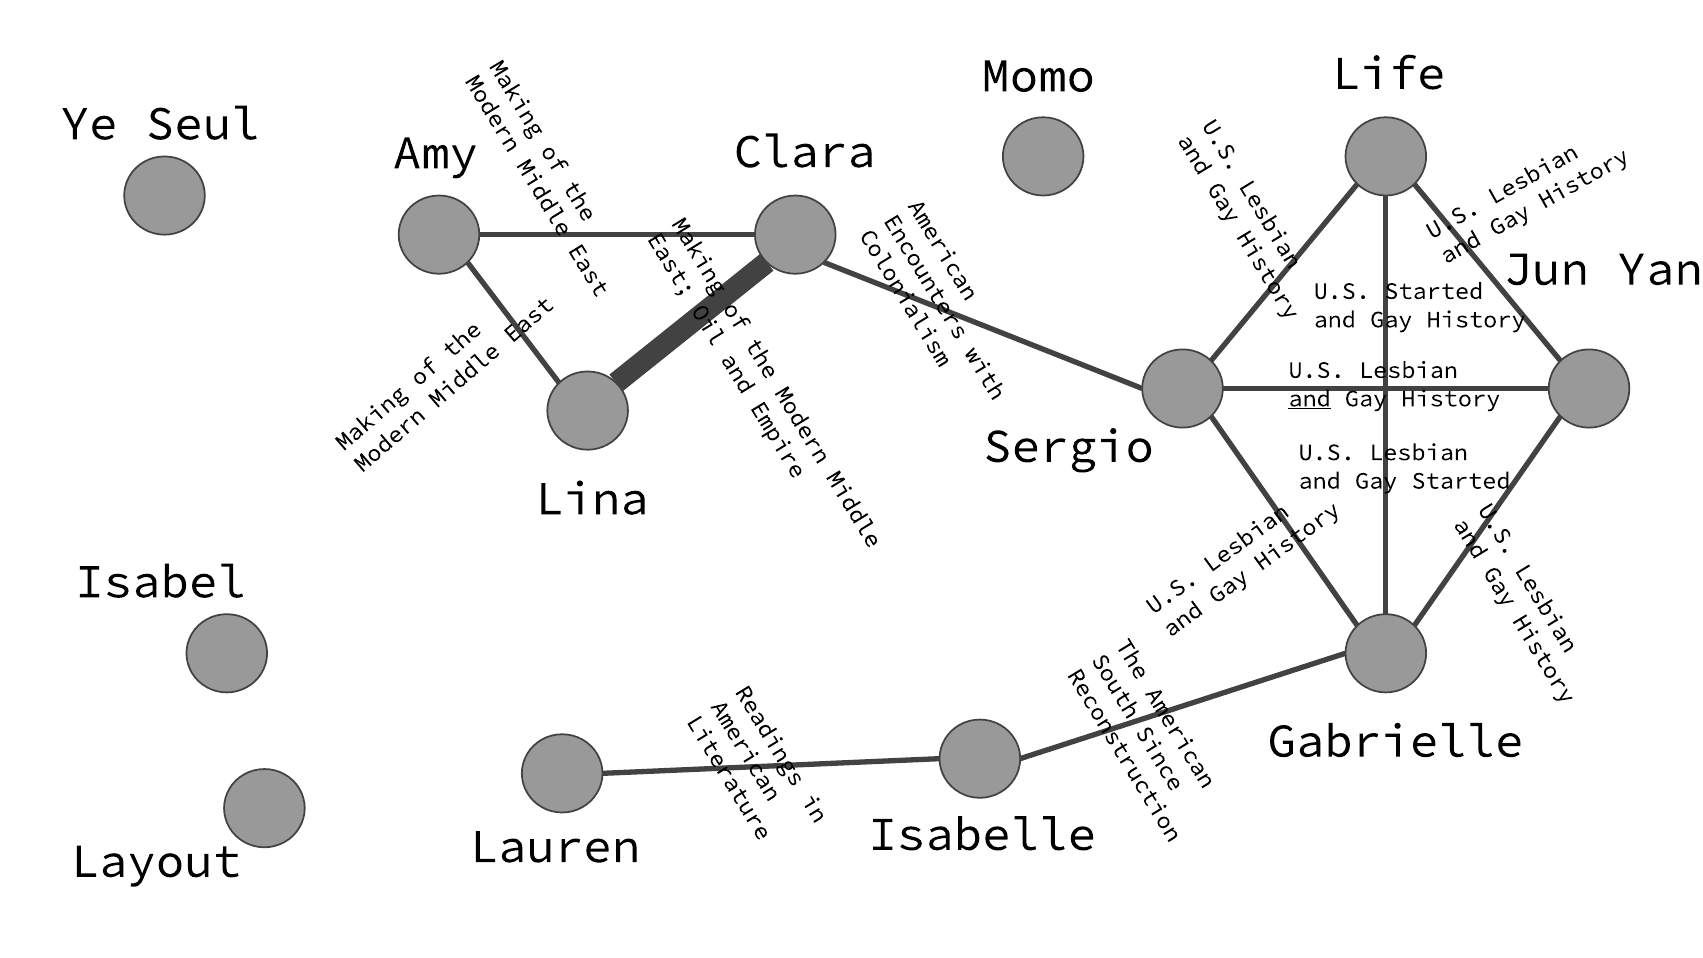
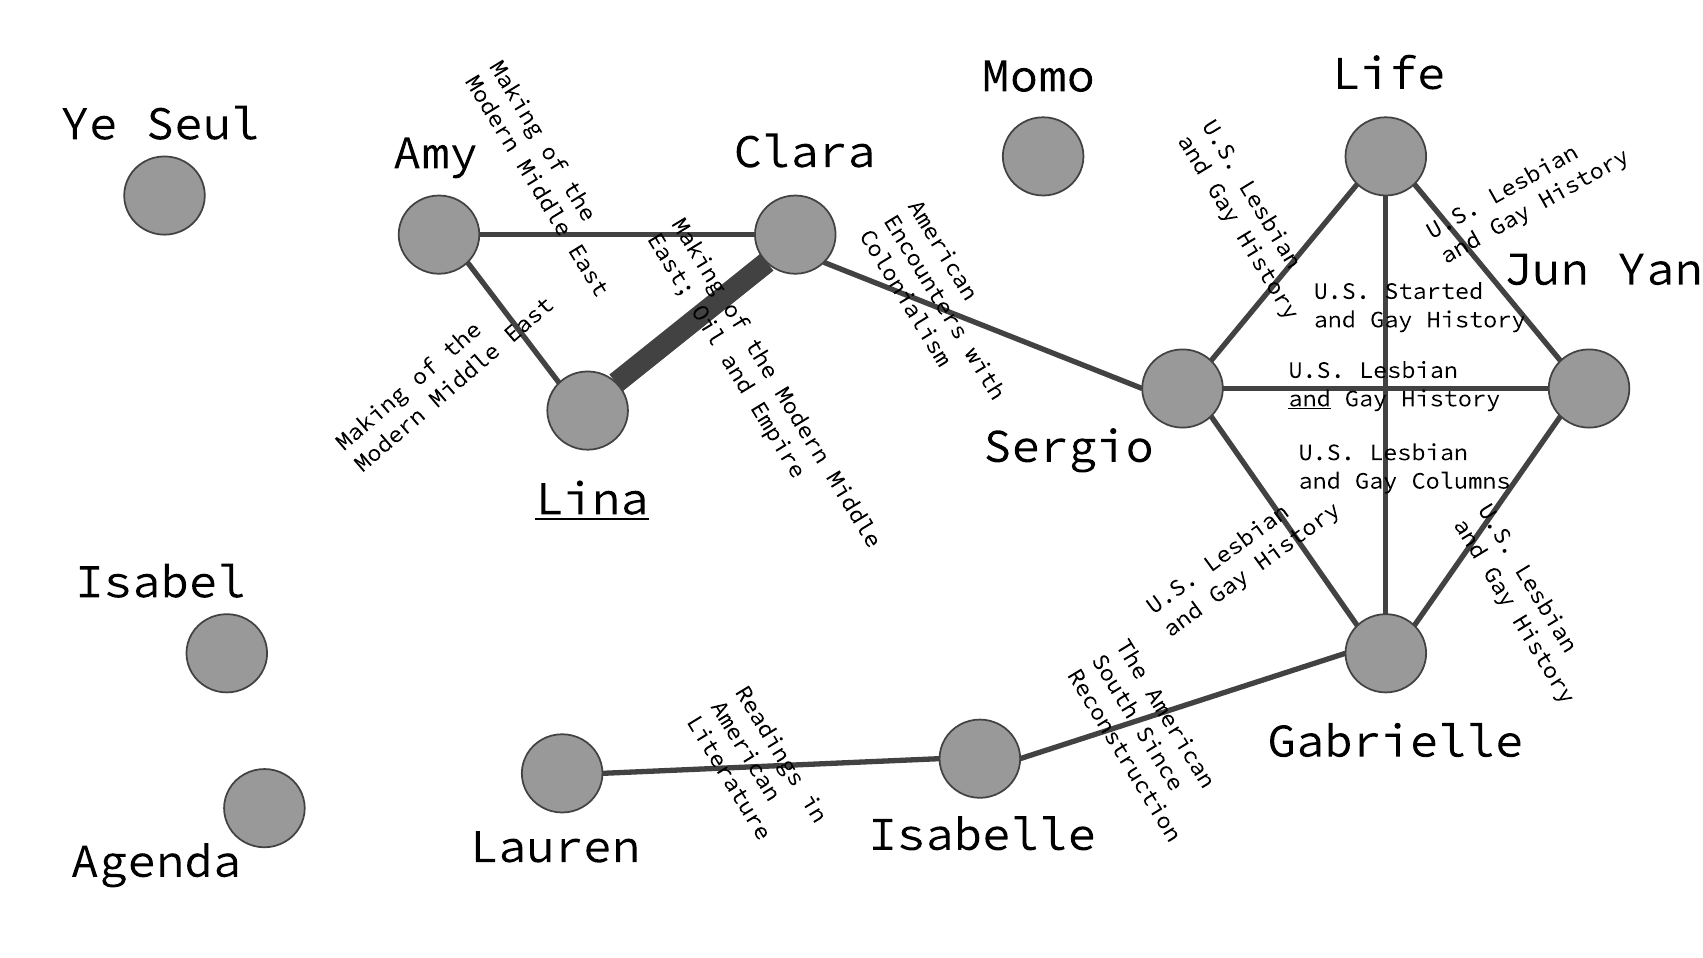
Gay Started: Started -> Columns (1461, 481)
Lina underline: none -> present (592, 499)
Layout: Layout -> Agenda (156, 861)
